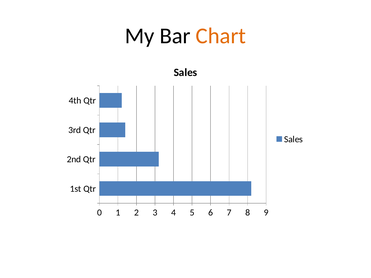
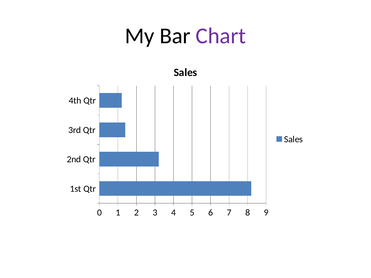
Chart colour: orange -> purple (221, 36)
